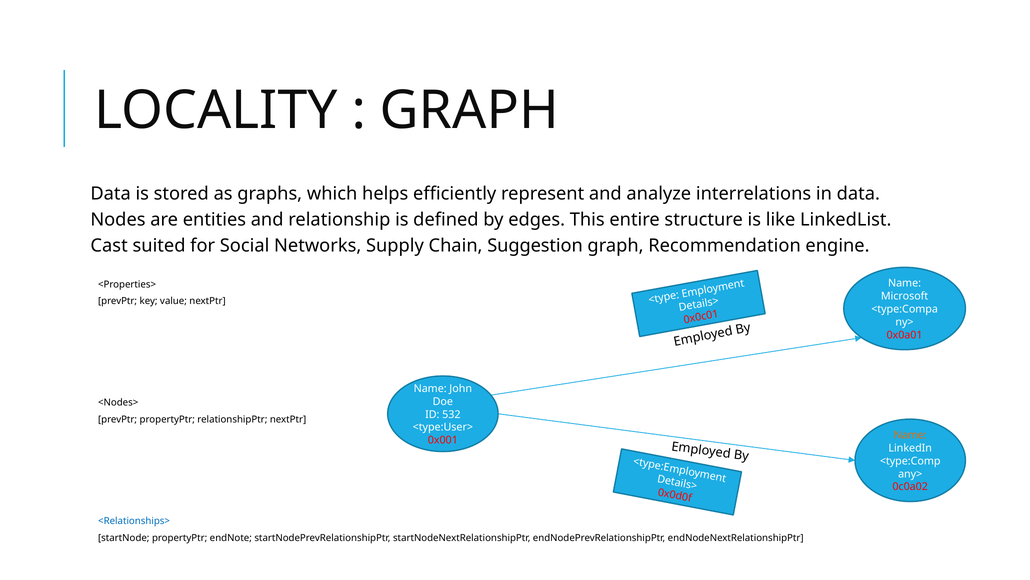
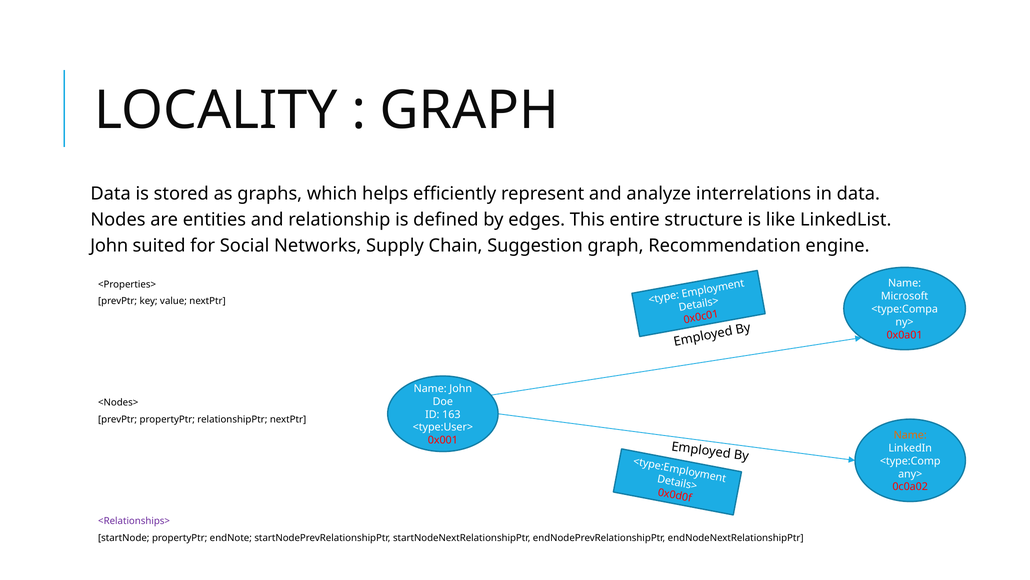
Cast: Cast -> John (109, 246)
532: 532 -> 163 (451, 414)
<Relationships> colour: blue -> purple (134, 520)
